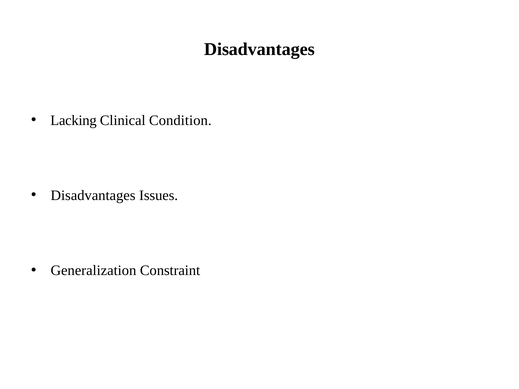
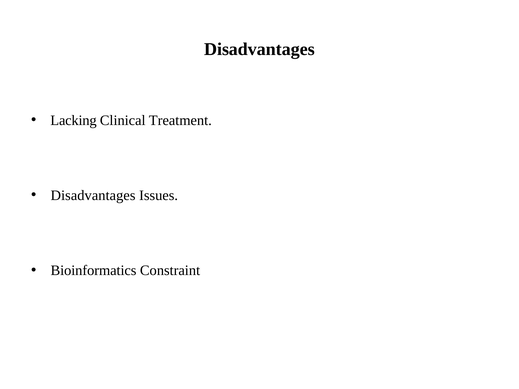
Condition: Condition -> Treatment (180, 120)
Generalization: Generalization -> Bioinformatics (94, 271)
